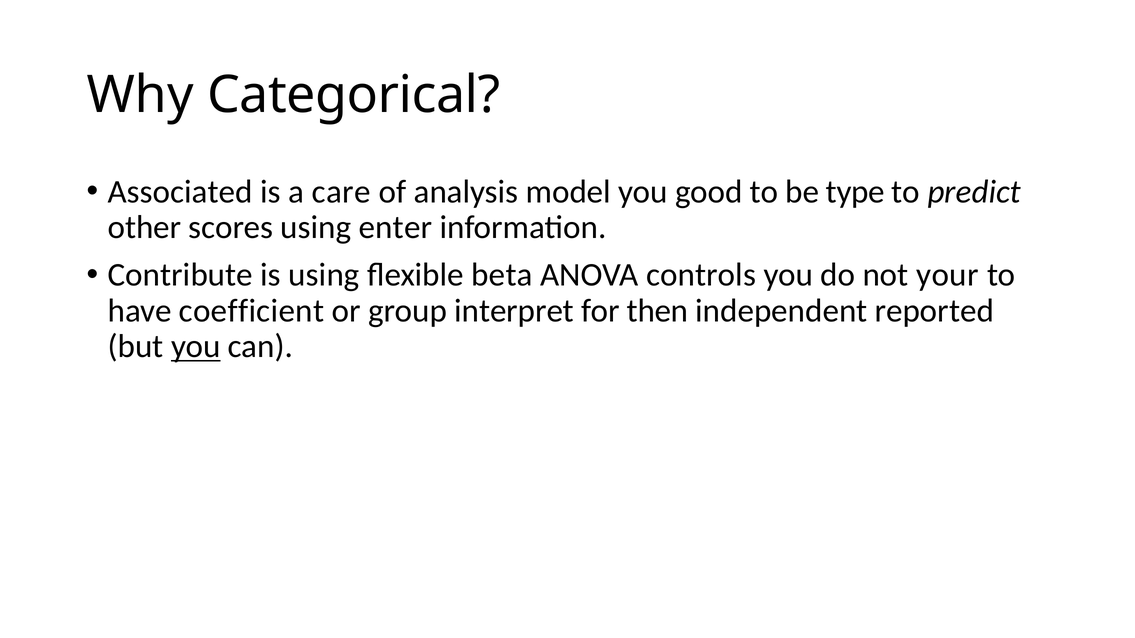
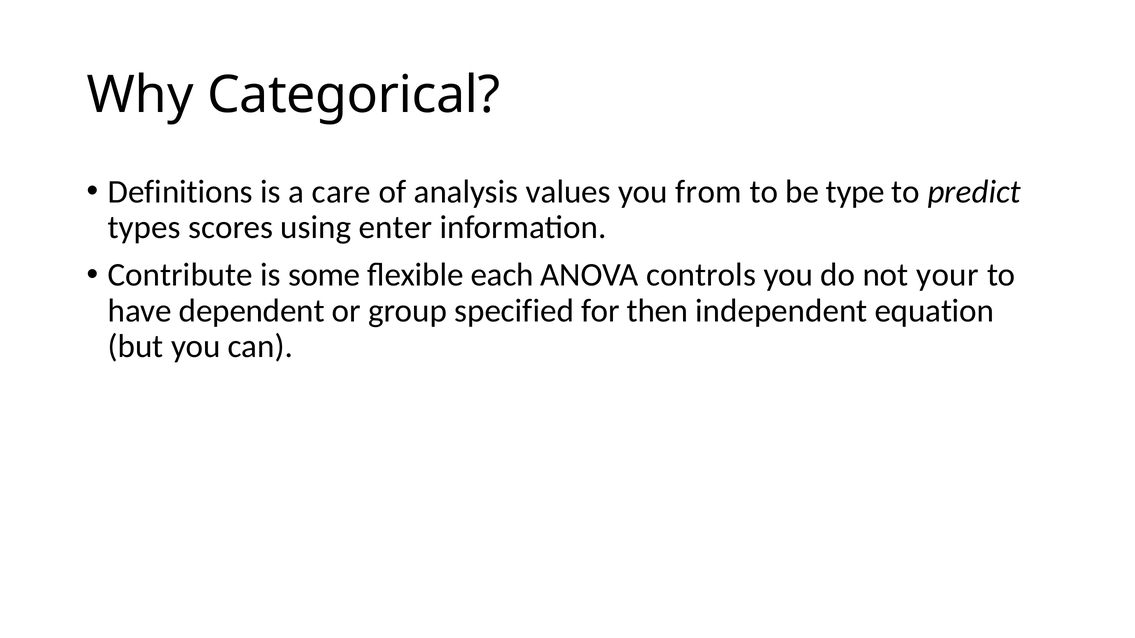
Associated: Associated -> Definitions (180, 192)
model: model -> values (568, 192)
good: good -> from (708, 192)
other: other -> types (144, 228)
is using: using -> some (324, 275)
beta: beta -> each (502, 275)
coefficient: coefficient -> dependent (252, 311)
interpret: interpret -> specified (514, 311)
reported: reported -> equation (934, 311)
you underline: present -> none (196, 347)
